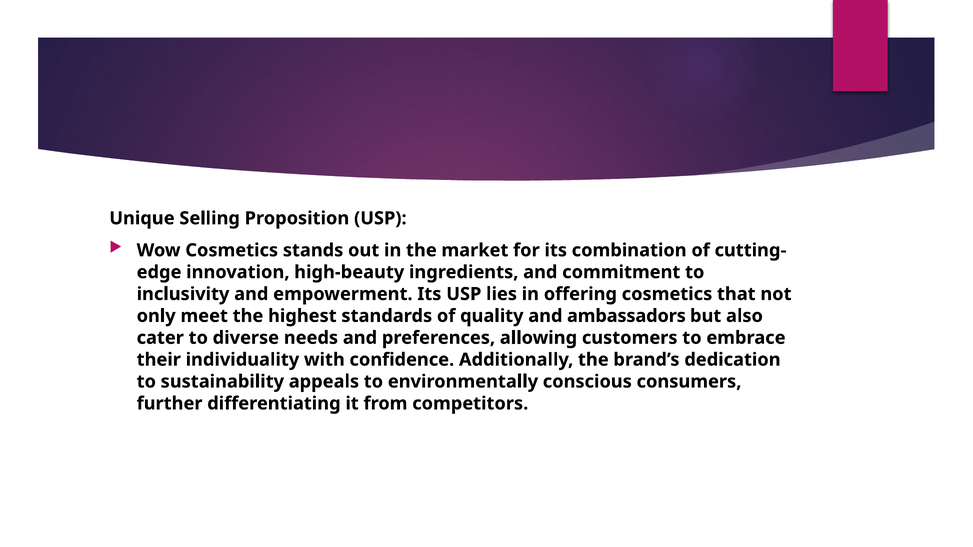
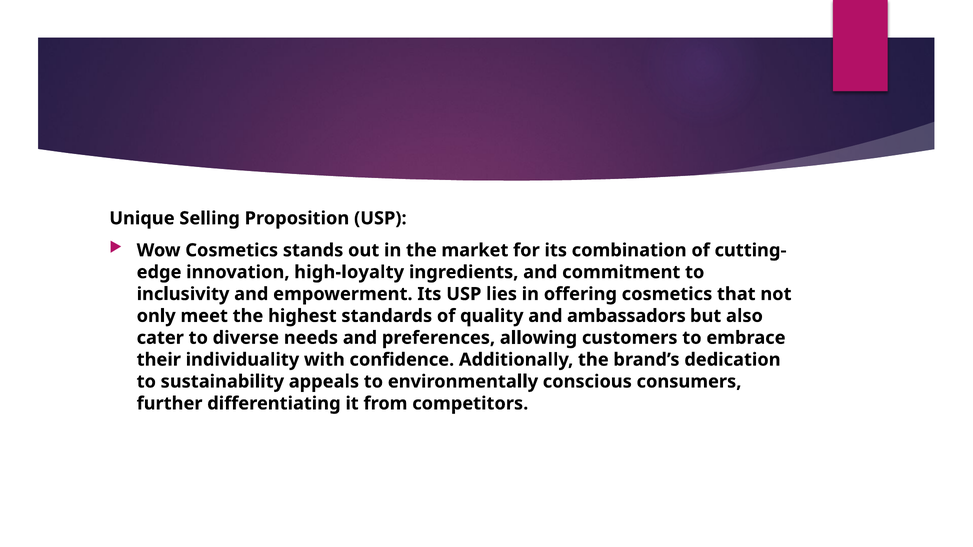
high-beauty: high-beauty -> high-loyalty (349, 272)
